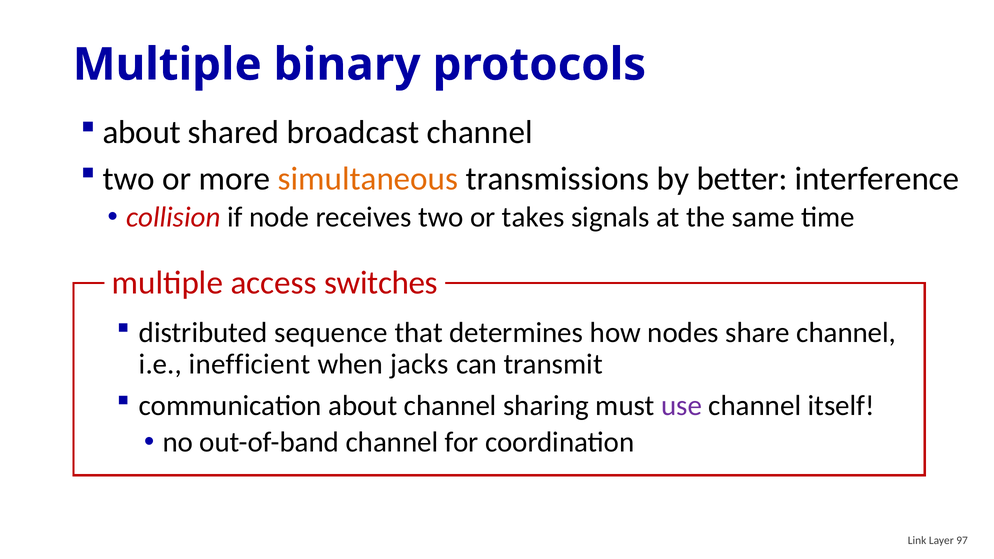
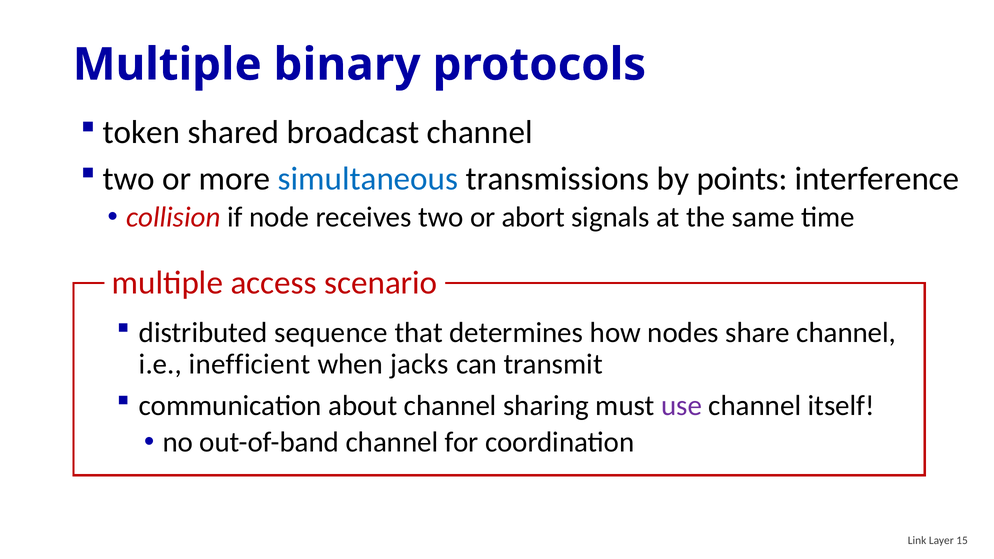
about: about -> token (142, 133)
simultaneous colour: orange -> blue (368, 179)
better: better -> points (742, 179)
takes: takes -> abort (533, 217)
switches: switches -> scenario (381, 283)
97: 97 -> 15 (962, 541)
